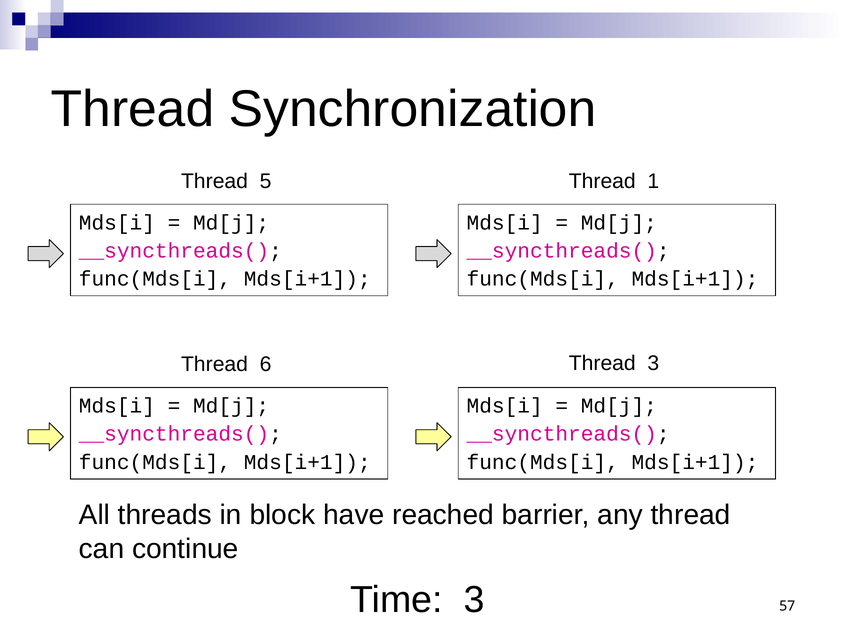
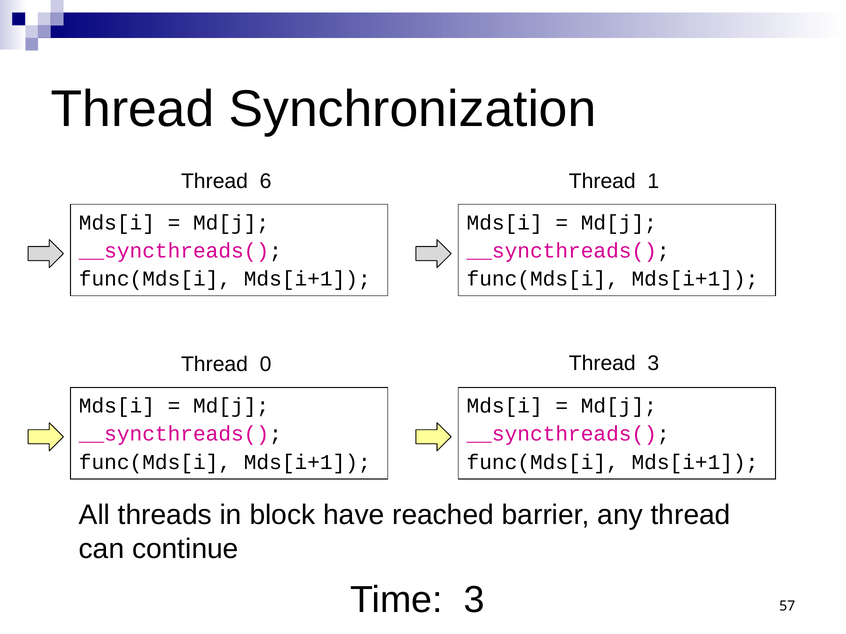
5: 5 -> 6 (266, 181)
6: 6 -> 0 (266, 365)
